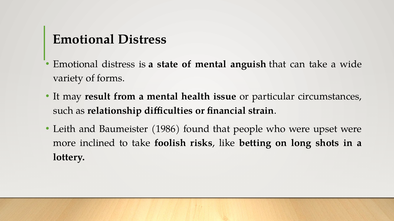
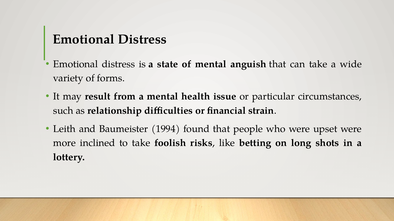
1986: 1986 -> 1994 (166, 129)
